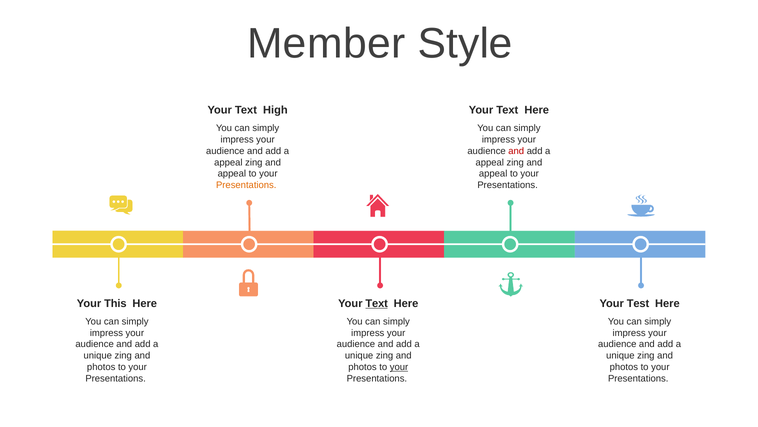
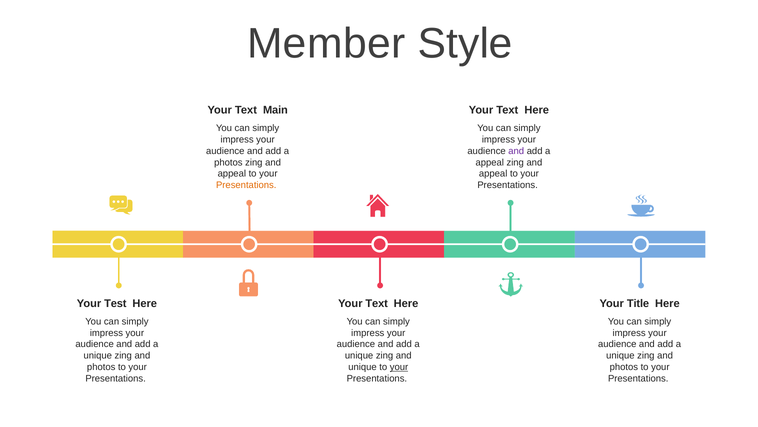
High: High -> Main (275, 110)
and colour: red -> purple (516, 151)
appeal: appeal -> photos (228, 162)
This: This -> Test (115, 303)
Text underline: present -> none (377, 303)
Test: Test -> Title (638, 303)
photos: photos -> unique (363, 367)
